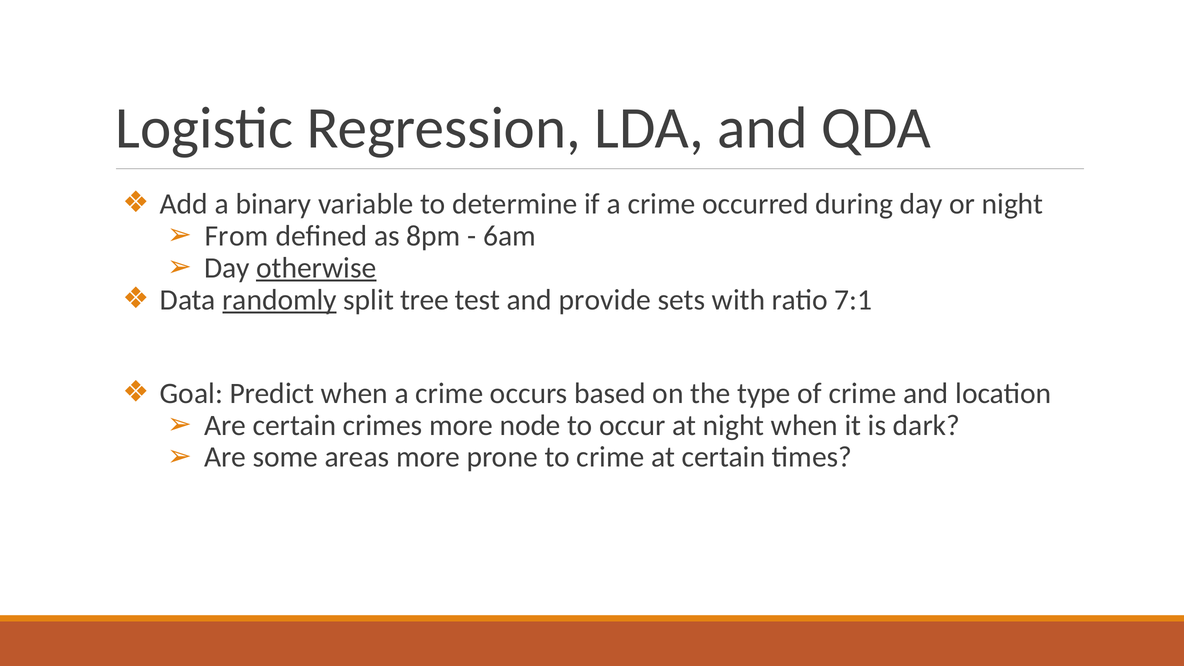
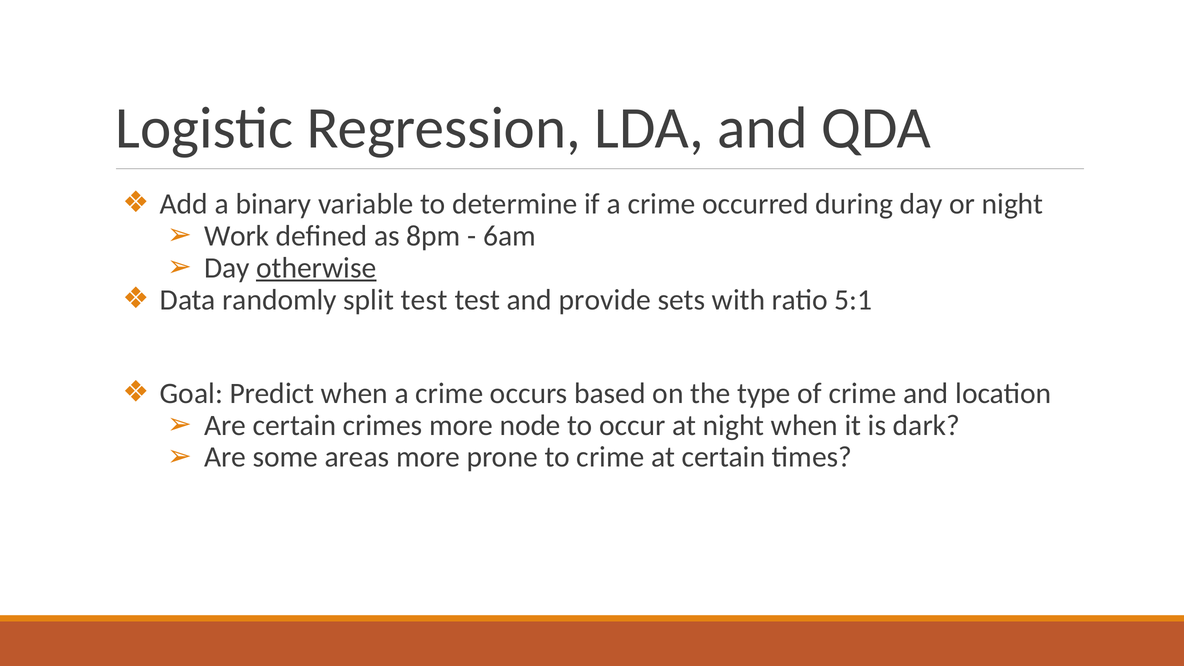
From: From -> Work (237, 236)
randomly underline: present -> none (280, 300)
split tree: tree -> test (424, 300)
7:1: 7:1 -> 5:1 (853, 300)
